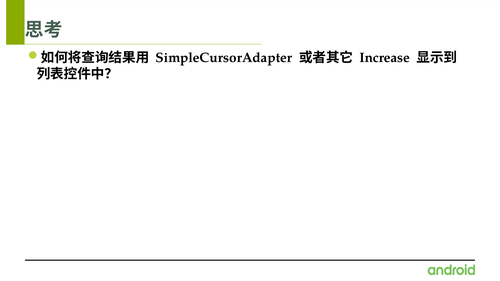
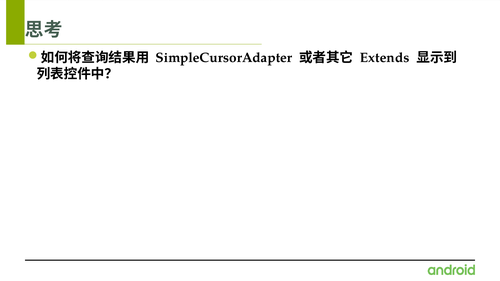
Increase: Increase -> Extends (385, 58)
